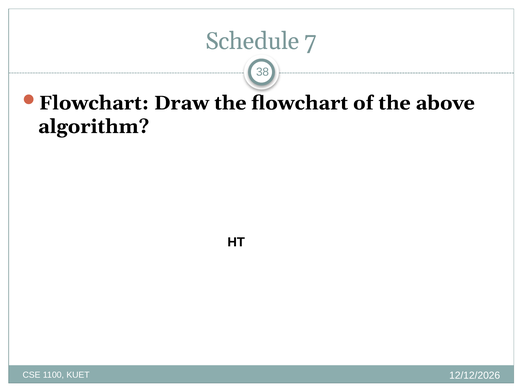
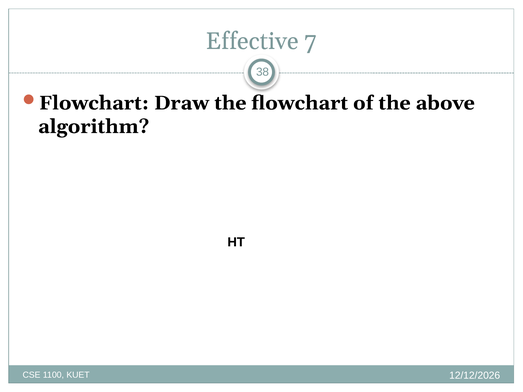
Schedule: Schedule -> Effective (252, 41)
